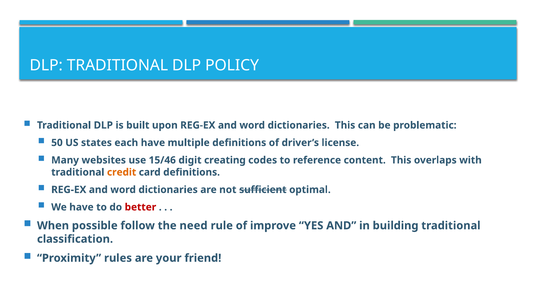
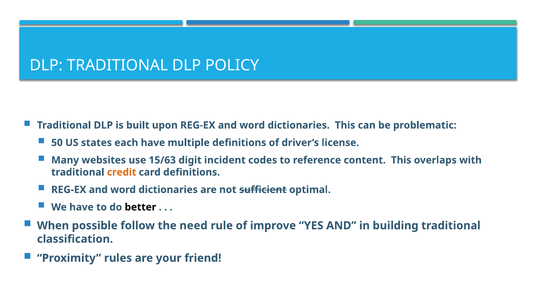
15/46: 15/46 -> 15/63 (162, 160)
creating: creating -> incident (225, 160)
better colour: red -> black (140, 207)
